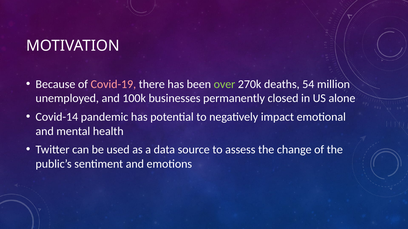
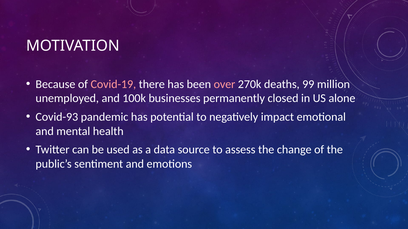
over colour: light green -> pink (225, 84)
54: 54 -> 99 (308, 84)
Covid-14: Covid-14 -> Covid-93 (57, 117)
